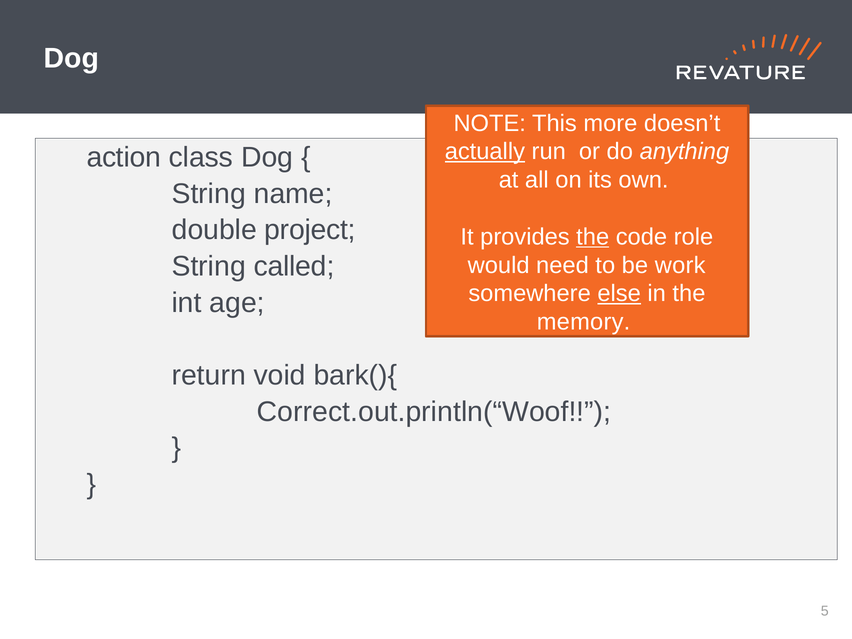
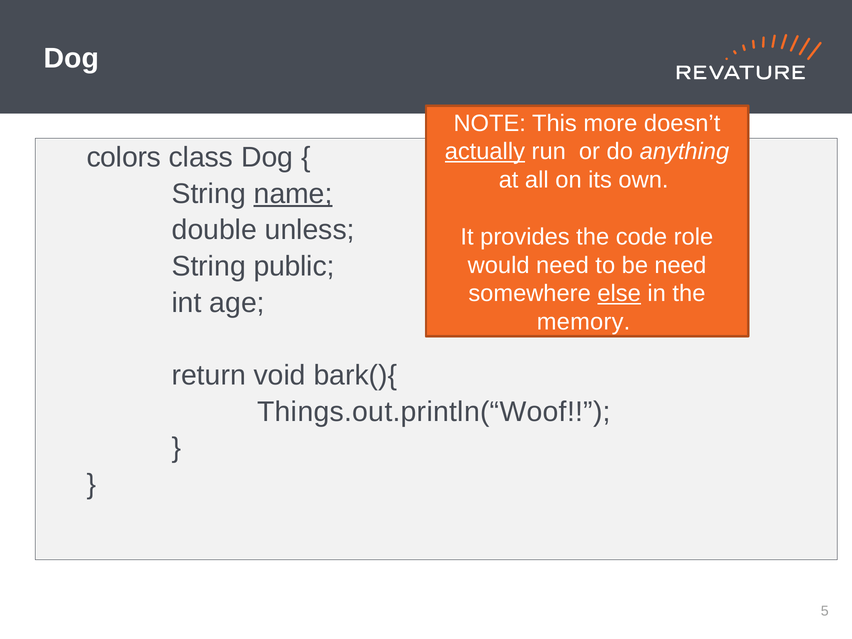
action: action -> colors (124, 157)
name underline: none -> present (293, 194)
project: project -> unless (310, 230)
the underline: present -> none (593, 237)
called: called -> public (294, 266)
be work: work -> need (680, 265)
Correct.out.println(“Woof: Correct.out.println(“Woof -> Things.out.println(“Woof (434, 412)
